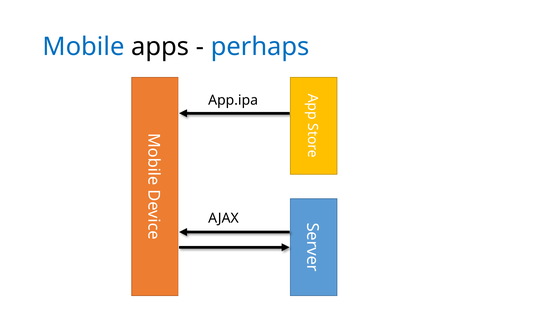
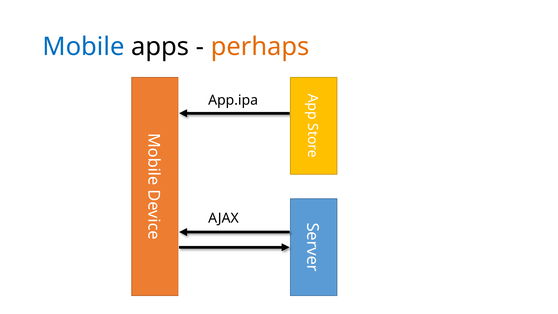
perhaps colour: blue -> orange (260, 47)
